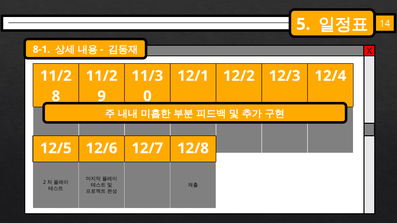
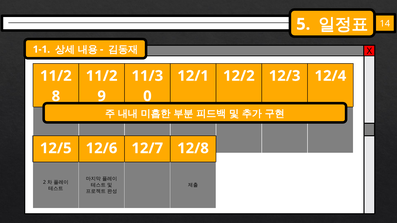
8-1: 8-1 -> 1-1 (41, 49)
